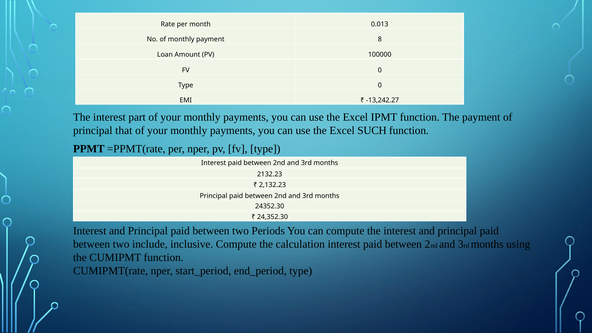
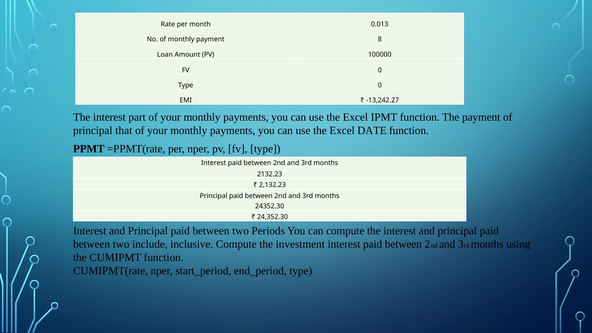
SUCH: SUCH -> DATE (372, 131)
calculation: calculation -> investment (300, 244)
